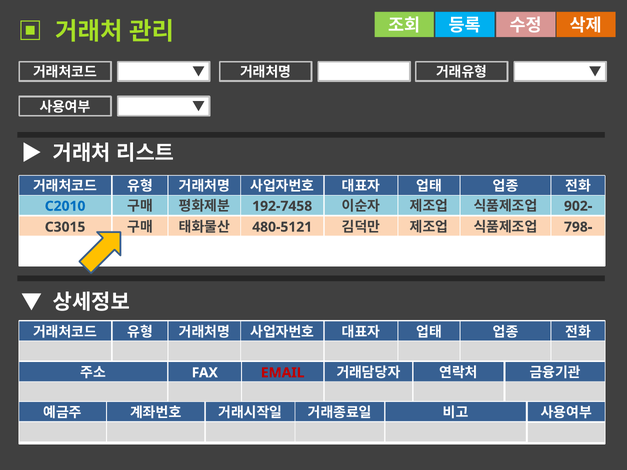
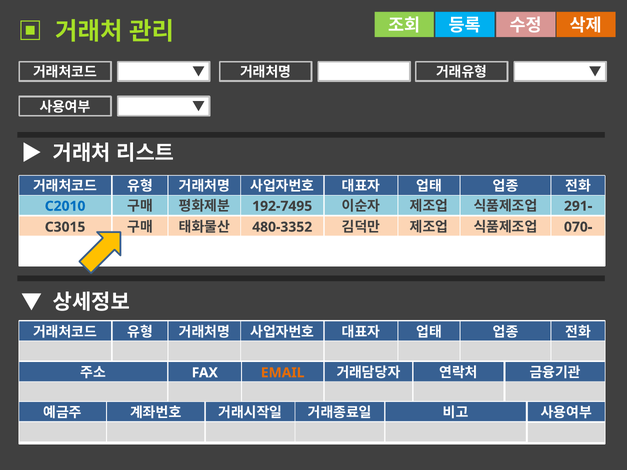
192-7458: 192-7458 -> 192-7495 (282, 206)
902-: 902- -> 291- (578, 206)
480-5121: 480-5121 -> 480-3352 (282, 227)
798-: 798- -> 070- (578, 227)
EMAIL colour: red -> orange (283, 373)
